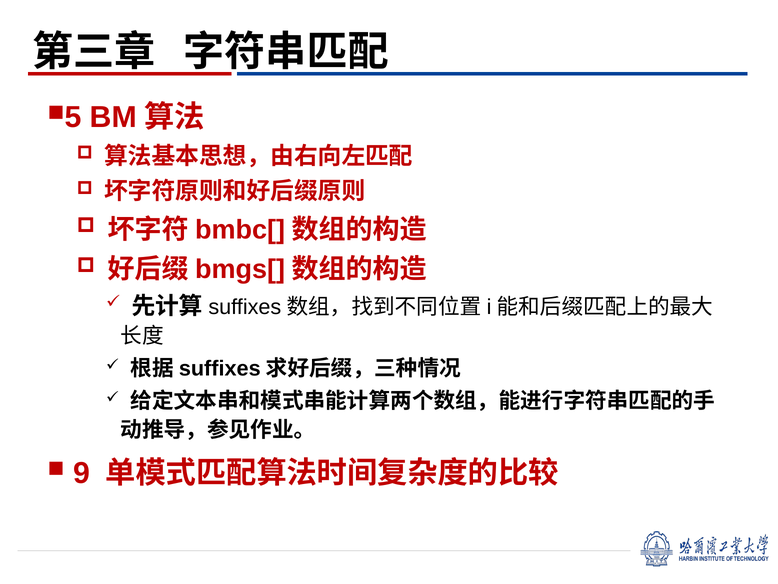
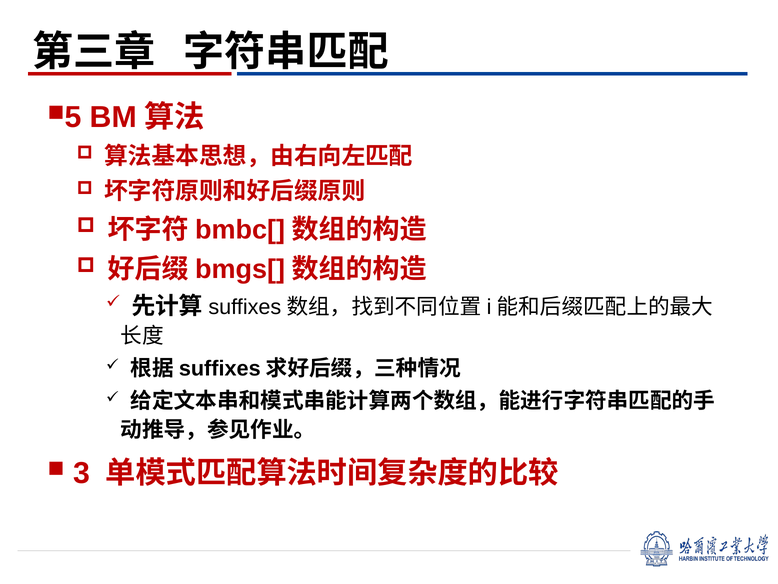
9: 9 -> 3 (81, 473)
